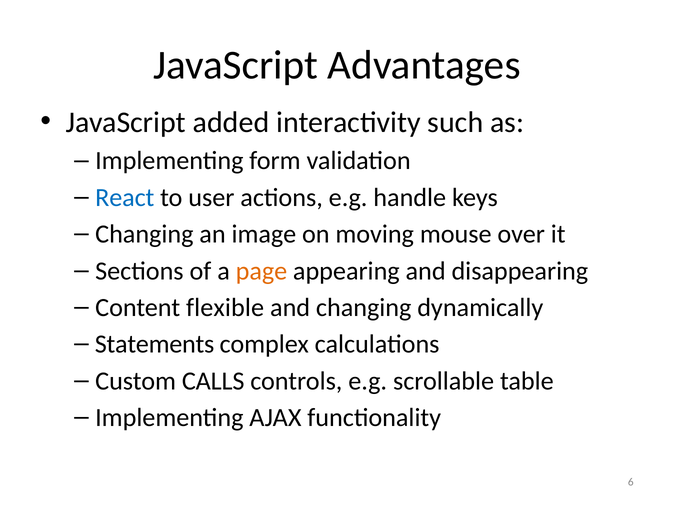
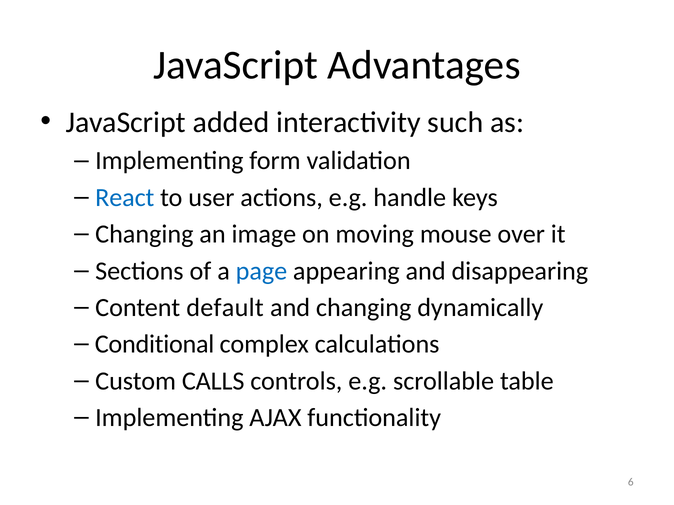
page colour: orange -> blue (261, 271)
flexible: flexible -> default (225, 308)
Statements: Statements -> Conditional (155, 345)
